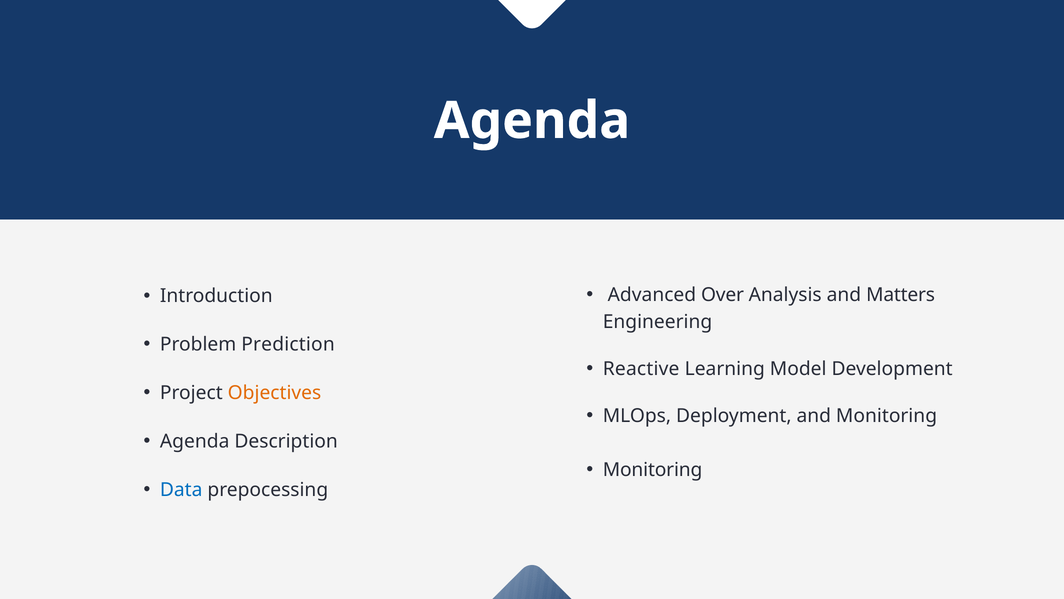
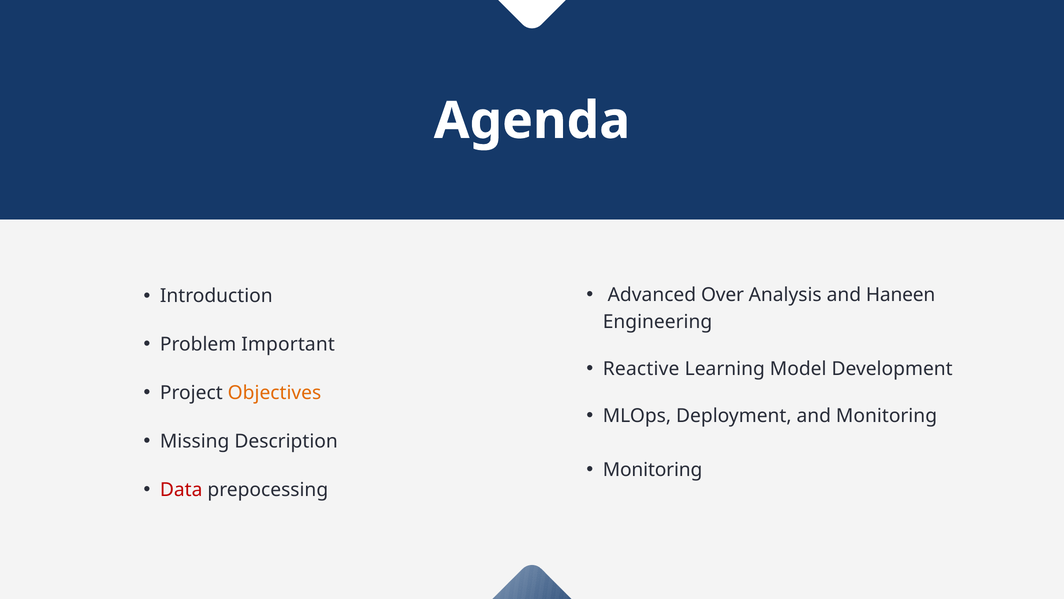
Matters: Matters -> Haneen (901, 295)
Prediction: Prediction -> Important (288, 344)
Agenda: Agenda -> Missing (195, 441)
Data colour: blue -> red (181, 489)
